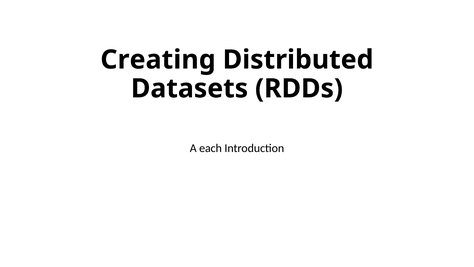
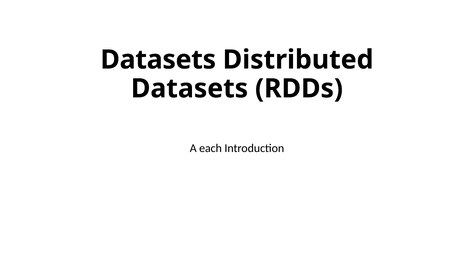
Creating: Creating -> Datasets (158, 60)
